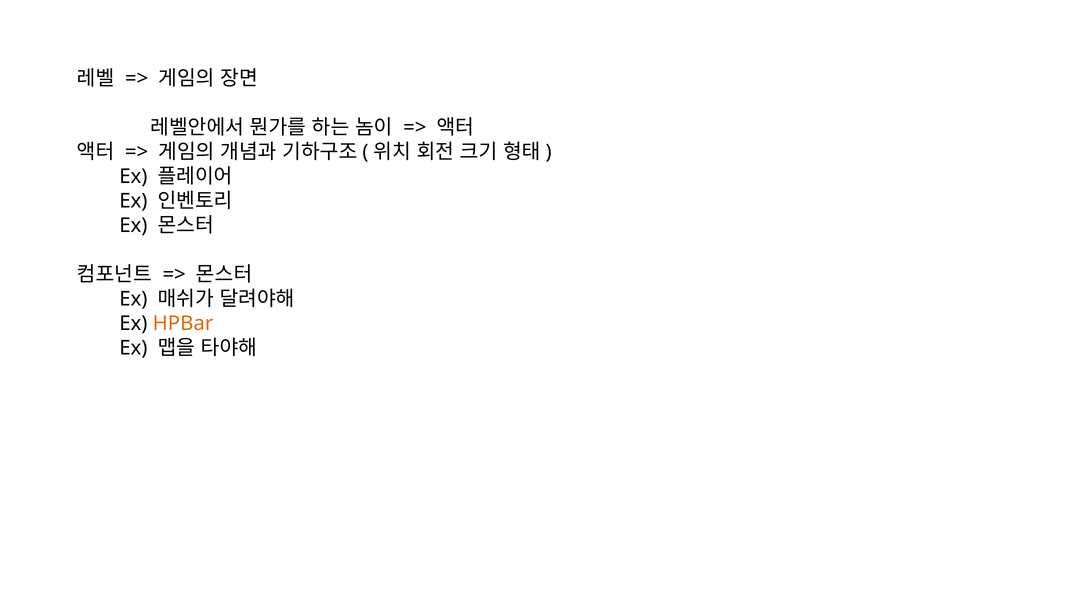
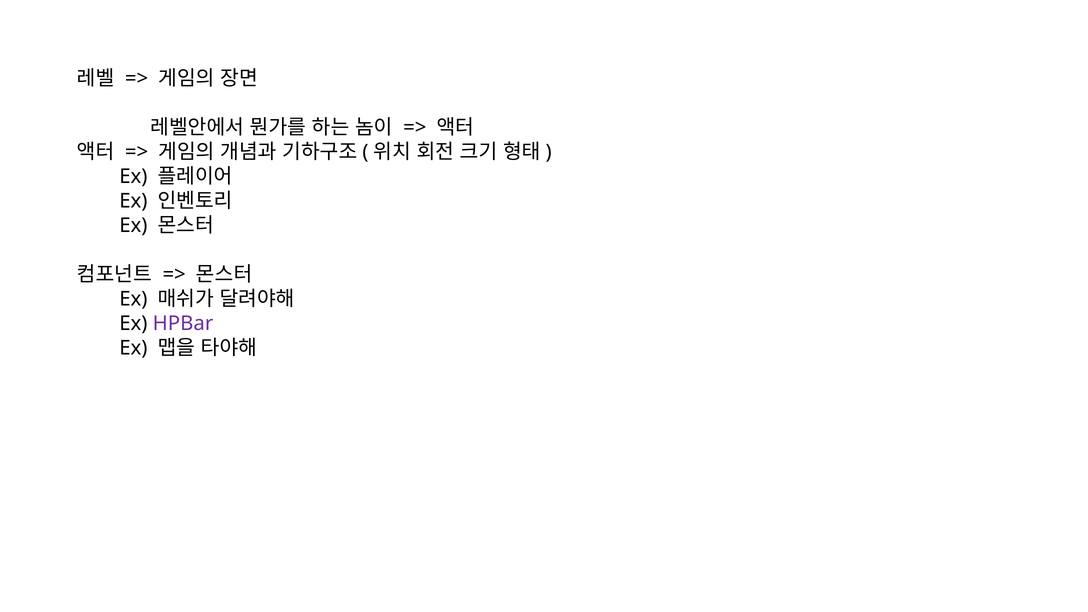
HPBar colour: orange -> purple (183, 323)
